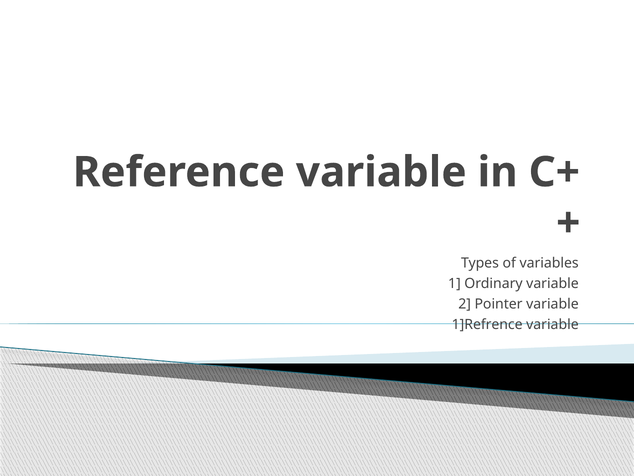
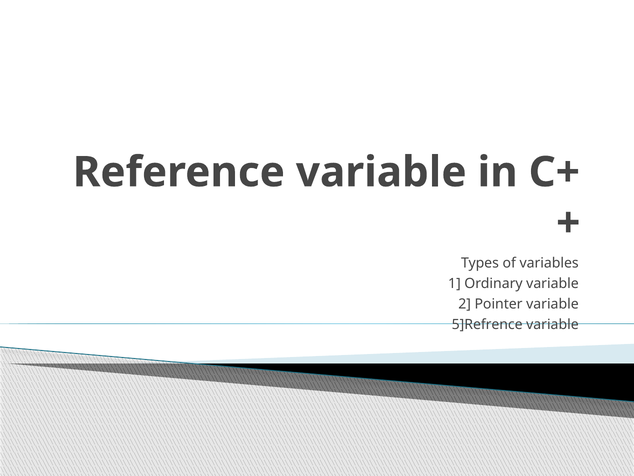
1]Refrence: 1]Refrence -> 5]Refrence (487, 324)
